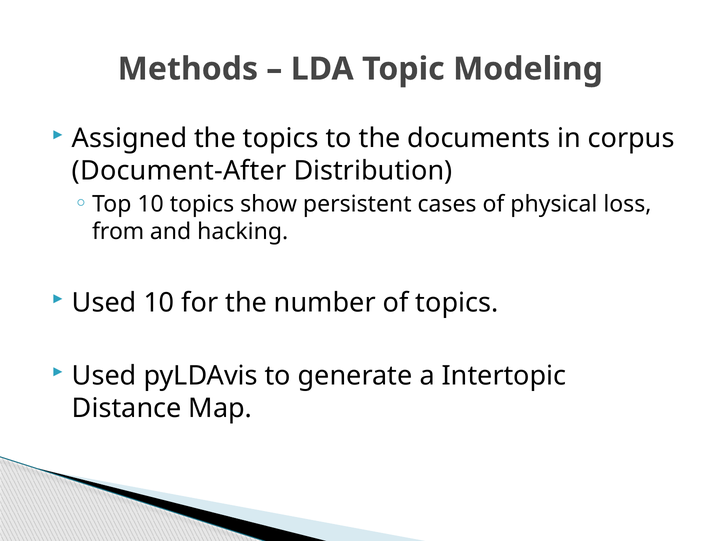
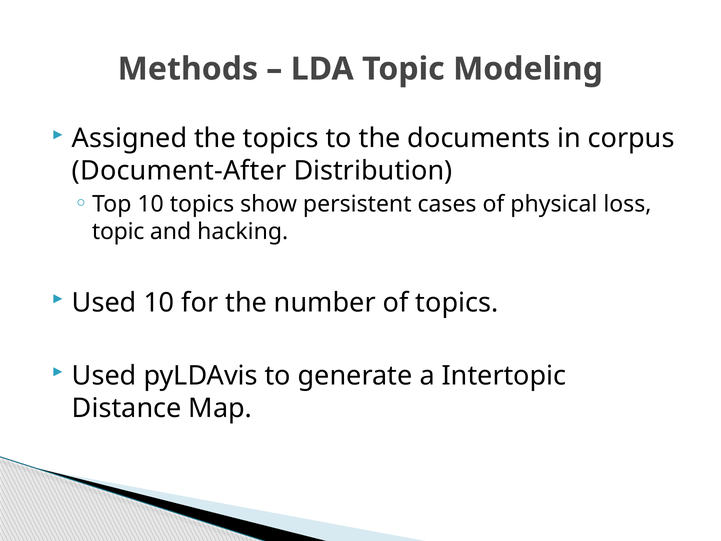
from: from -> topic (118, 232)
